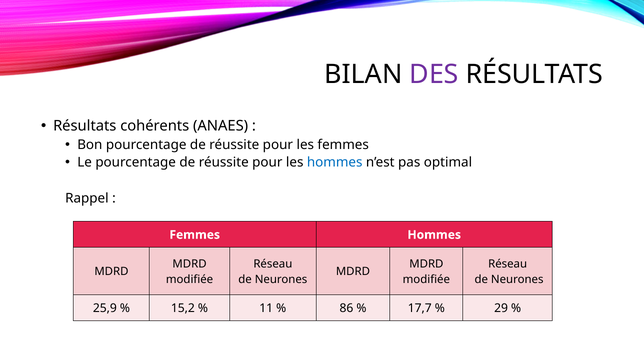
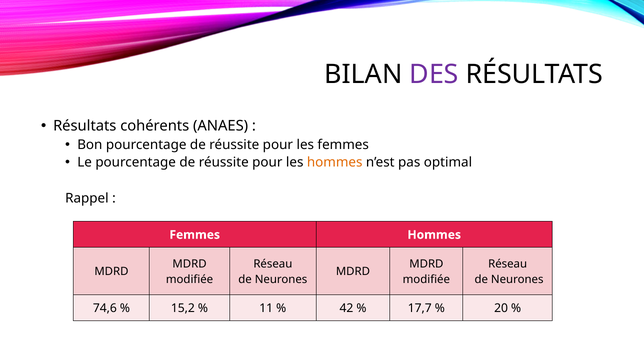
hommes colour: blue -> orange (335, 163)
25,9: 25,9 -> 74,6 (105, 309)
86: 86 -> 42 (346, 309)
29: 29 -> 20 (501, 309)
